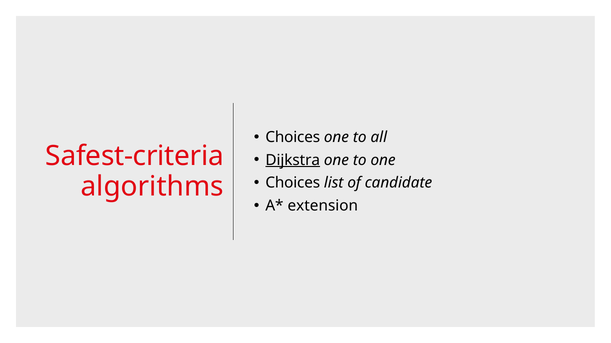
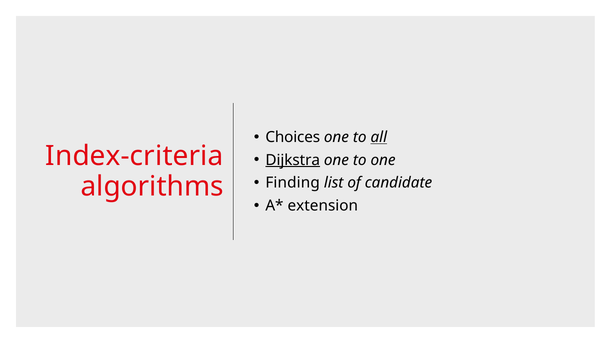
all underline: none -> present (379, 137)
Safest-criteria: Safest-criteria -> Index-criteria (134, 157)
Choices: Choices -> Finding (293, 183)
